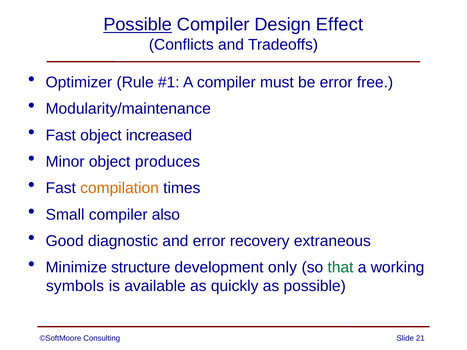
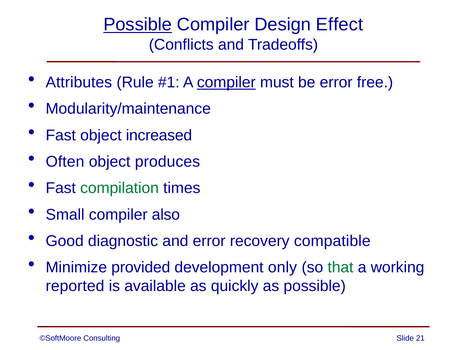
Optimizer: Optimizer -> Attributes (79, 82)
compiler underline: none -> present (226, 82)
Minor: Minor -> Often (65, 162)
compilation colour: orange -> green (120, 188)
extraneous: extraneous -> compatible (332, 241)
structure: structure -> provided (141, 268)
symbols: symbols -> reported (75, 286)
